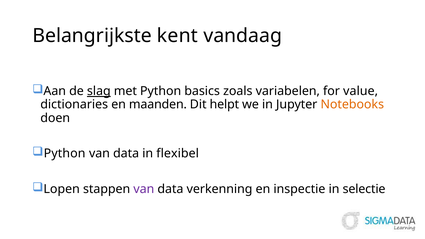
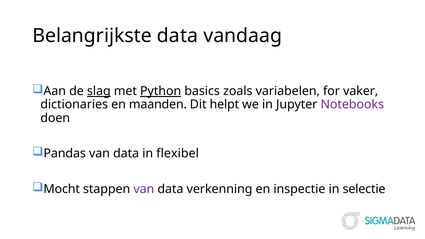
Belangrijkste kent: kent -> data (178, 36)
Python underline: none -> present (161, 91)
value: value -> vaker (361, 91)
Notebooks colour: orange -> purple (352, 105)
Python: Python -> Pandas (65, 154)
Lopen: Lopen -> Mocht (62, 189)
